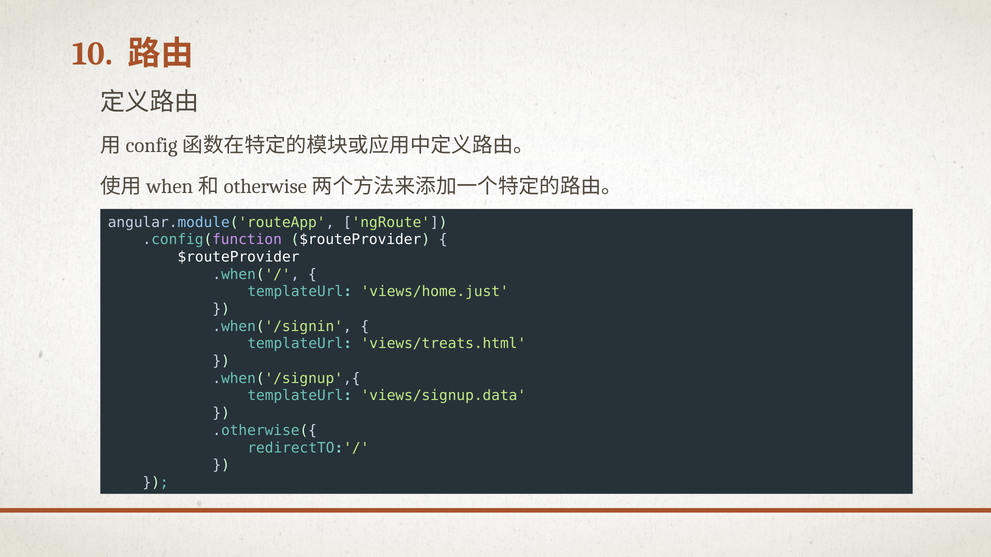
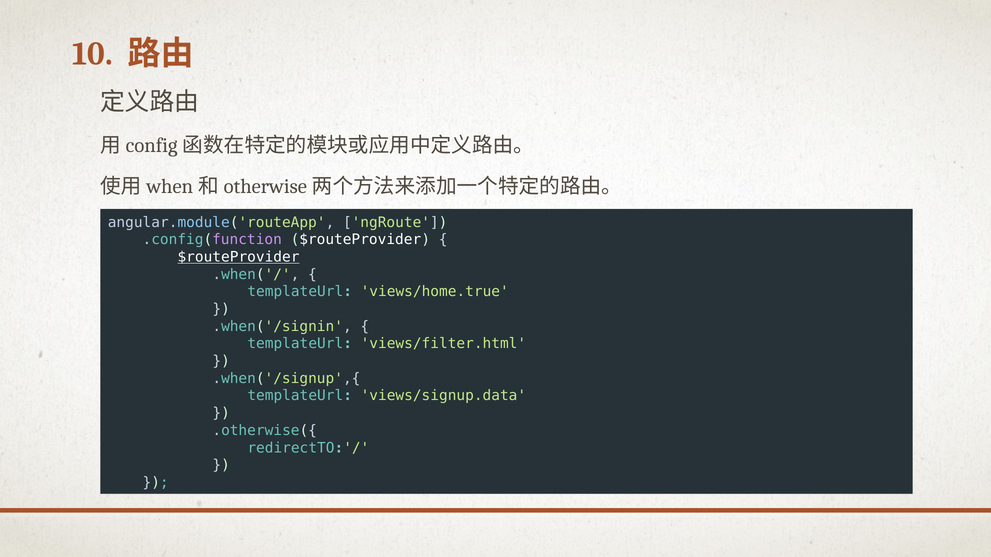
$routeProvider underline: none -> present (238, 257)
views/home.just: views/home.just -> views/home.true (435, 292)
views/treats.html: views/treats.html -> views/filter.html (443, 344)
